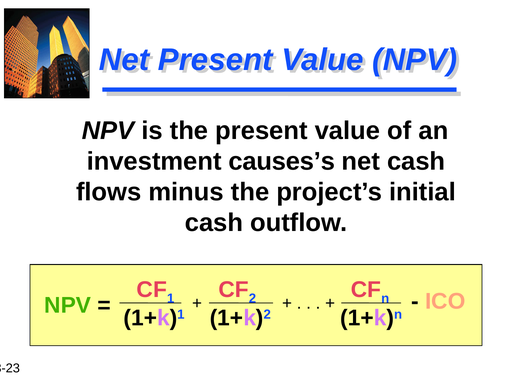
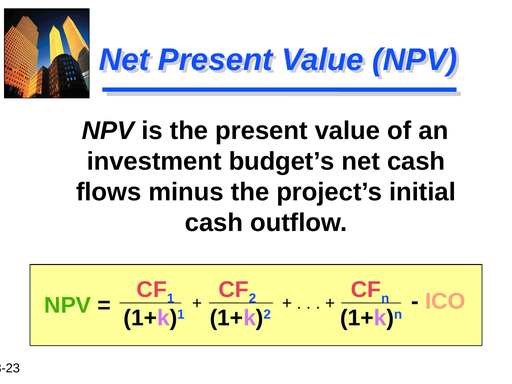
causes’s: causes’s -> budget’s (282, 161)
